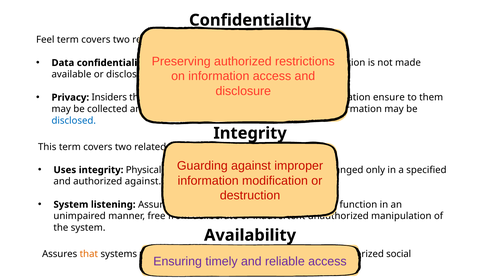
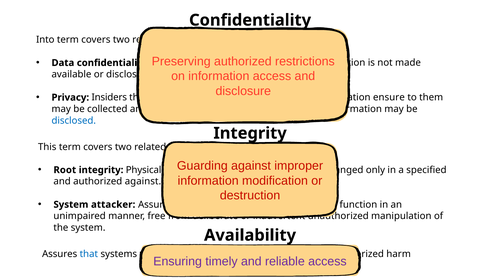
Feel: Feel -> Into (45, 40)
Uses: Uses -> Root (65, 170)
listening: listening -> attacker (113, 204)
that colour: orange -> blue (89, 254)
social: social -> harm (399, 254)
